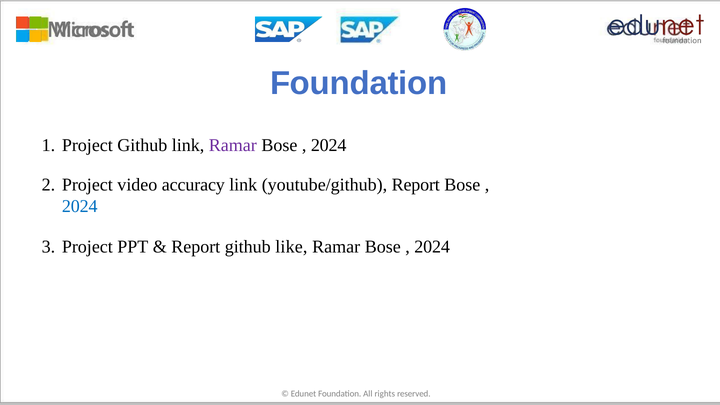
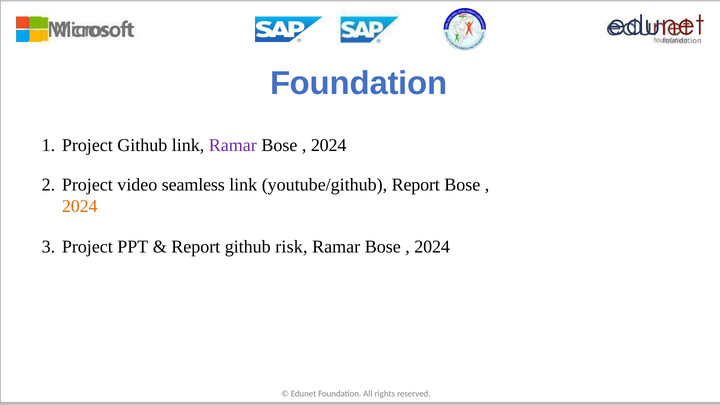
accuracy: accuracy -> seamless (193, 185)
2024 colour: blue -> orange (80, 206)
like: like -> risk (291, 247)
